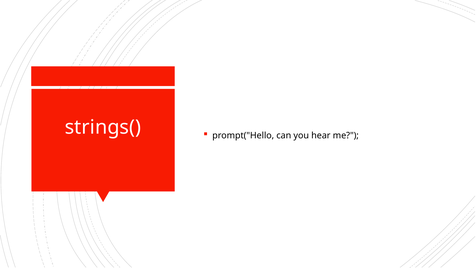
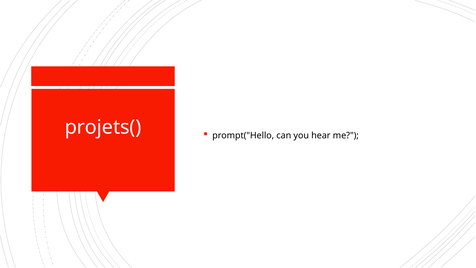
strings(: strings( -> projets( (103, 127)
